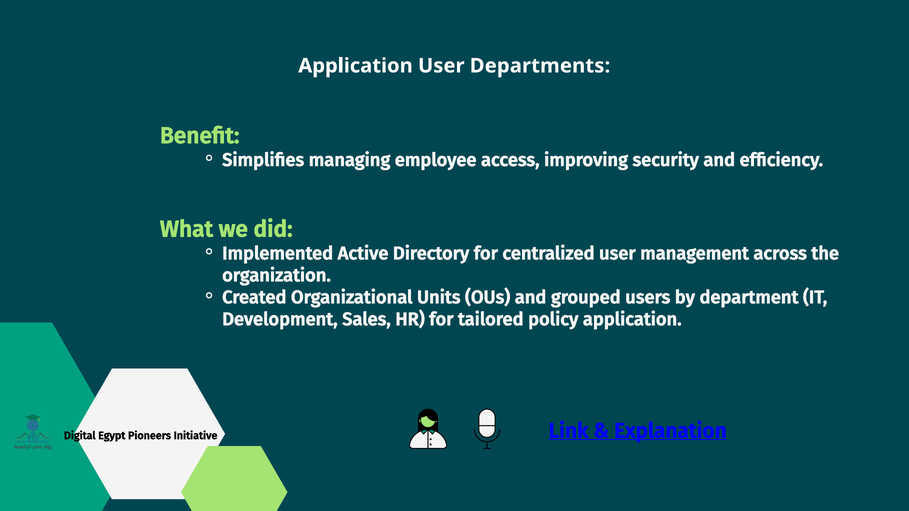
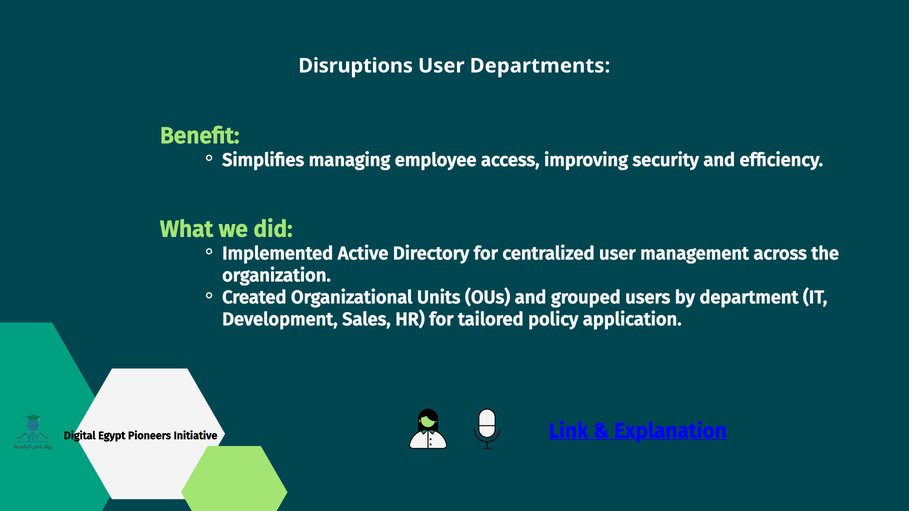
Application: Application -> Disruptions (356, 66)
